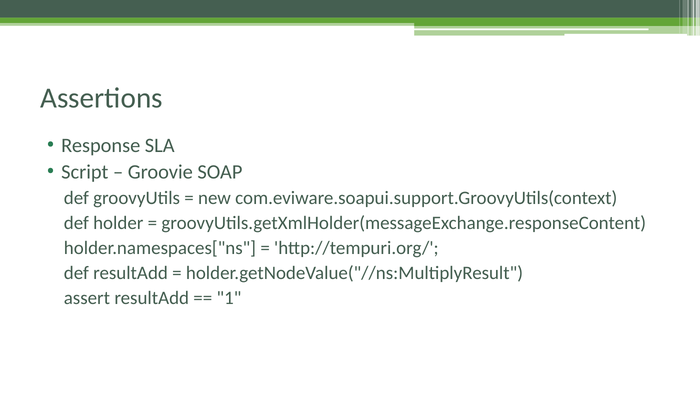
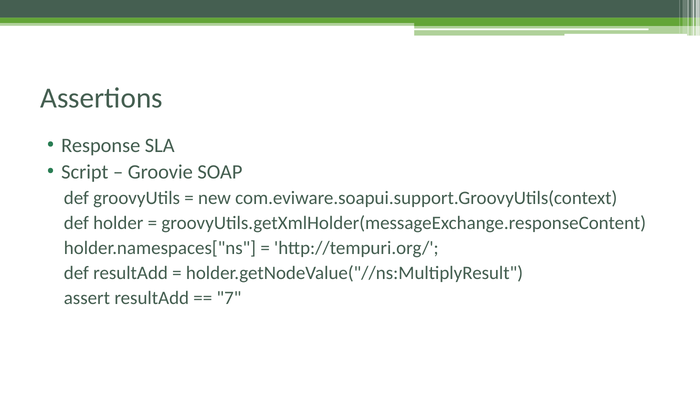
1: 1 -> 7 (229, 298)
